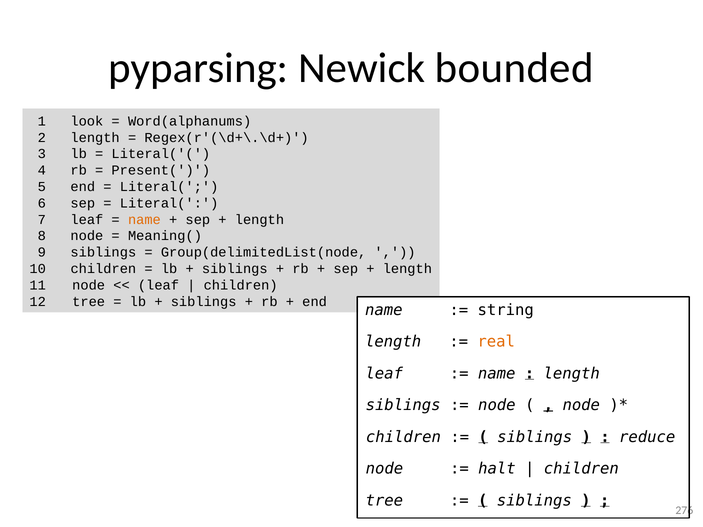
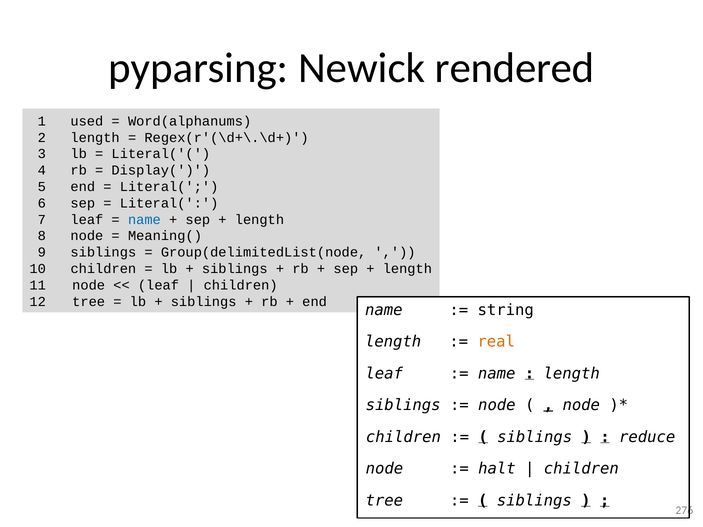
bounded: bounded -> rendered (515, 68)
look: look -> used (87, 121)
Present(: Present( -> Display( (161, 170)
name colour: orange -> blue (144, 220)
